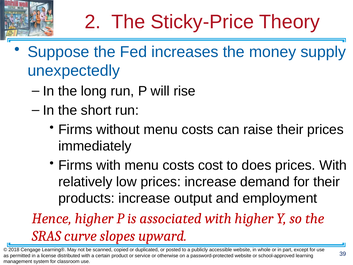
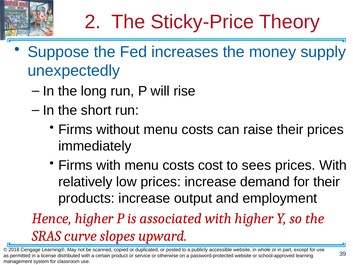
does: does -> sees (256, 165)
